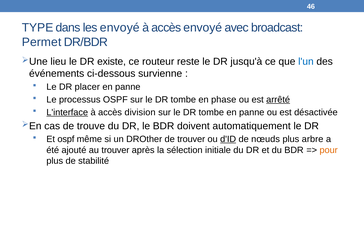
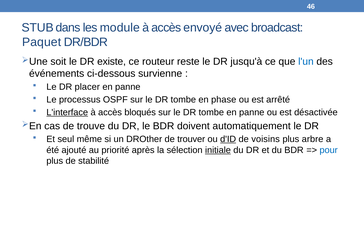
TYPE: TYPE -> STUB (38, 28)
les envoyé: envoyé -> module (120, 28)
Permet: Permet -> Paquet (42, 42)
lieu: lieu -> soit (58, 62)
arrêté underline: present -> none (278, 100)
division: division -> bloqués (140, 113)
Et ospf: ospf -> seul (66, 139)
nœuds: nœuds -> voisins (266, 139)
au trouver: trouver -> priorité (115, 150)
initiale underline: none -> present (218, 150)
pour colour: orange -> blue (329, 150)
